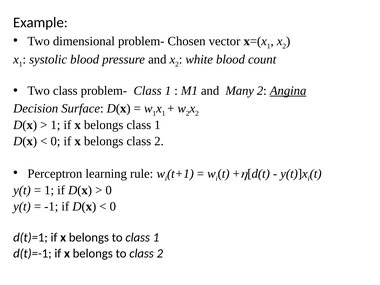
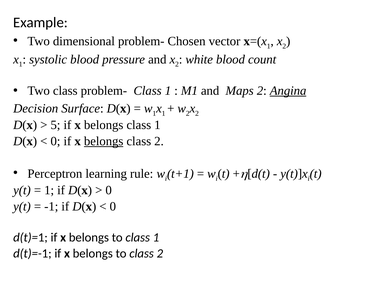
Many: Many -> Maps (240, 91)
1: 1 -> 5 (55, 125)
belongs underline: none -> present (104, 141)
